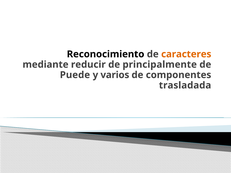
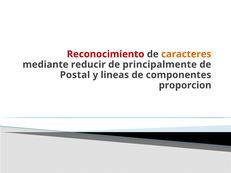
Reconocimiento colour: black -> red (106, 54)
Puede: Puede -> Postal (75, 75)
varios: varios -> lineas (115, 75)
trasladada: trasladada -> proporcion (185, 85)
